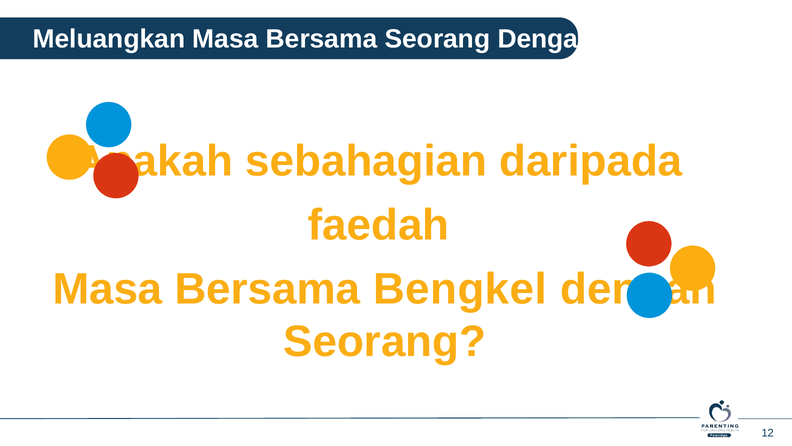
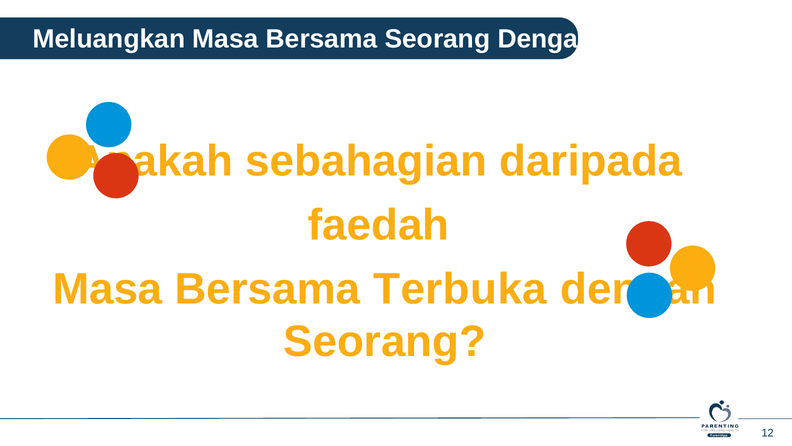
Bengkel: Bengkel -> Terbuka (460, 289)
